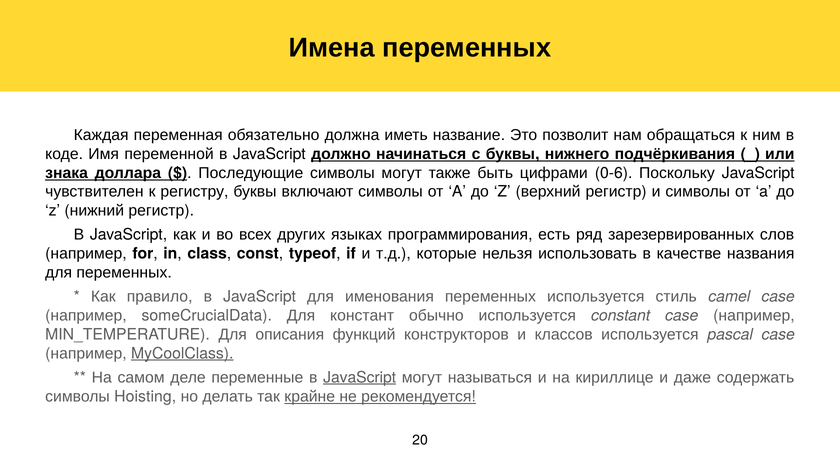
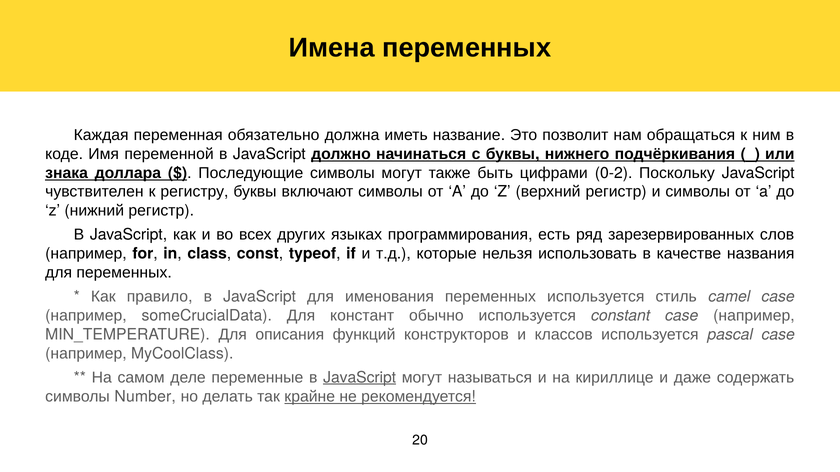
0-6: 0-6 -> 0-2 (614, 173)
MyCoolClass underline: present -> none (182, 354)
Hoisting: Hoisting -> Number (145, 397)
